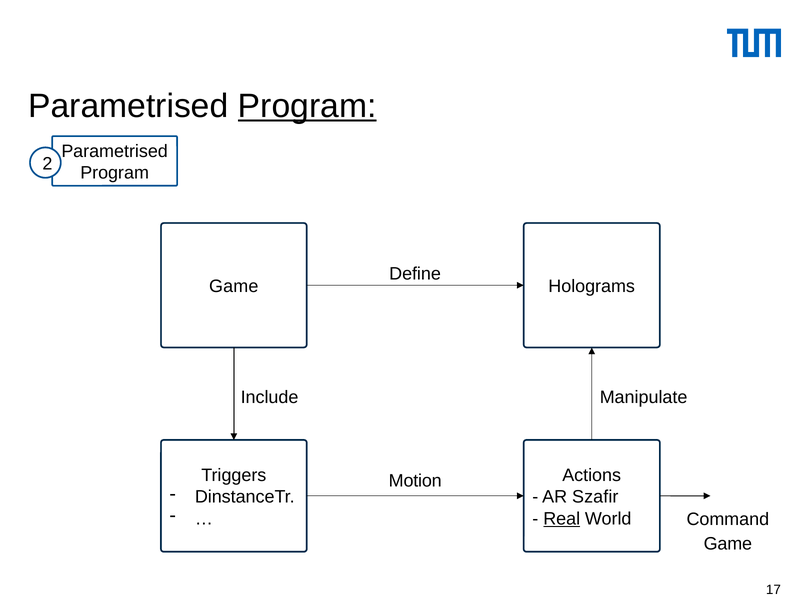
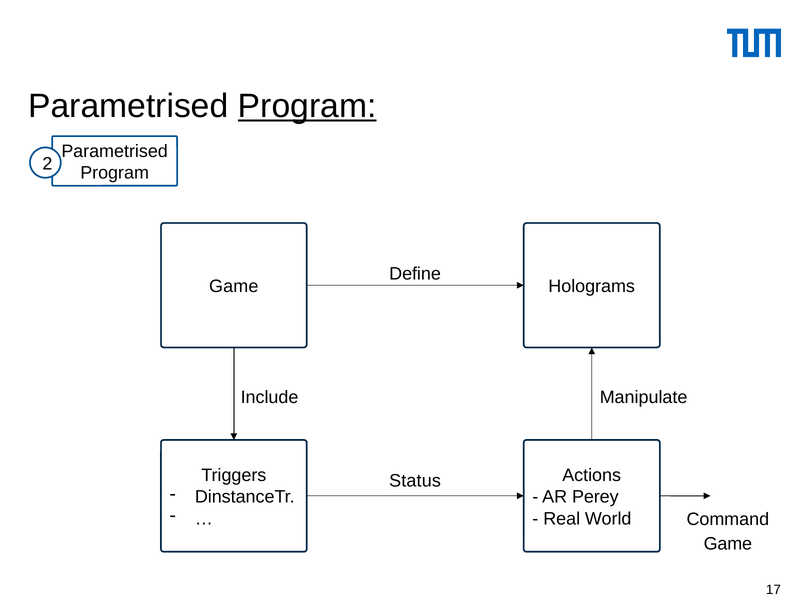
Motion: Motion -> Status (415, 481)
Szafir: Szafir -> Perey (595, 497)
Real underline: present -> none (562, 518)
